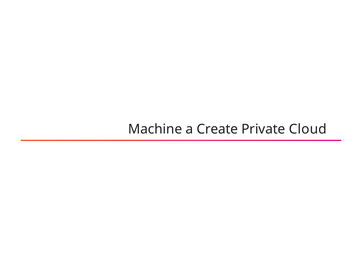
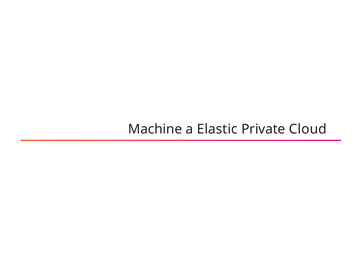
Create: Create -> Elastic (217, 129)
